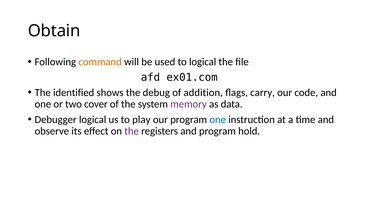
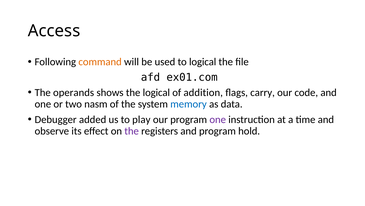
Obtain: Obtain -> Access (54, 31)
identified: identified -> operands (74, 92)
the debug: debug -> logical (156, 92)
cover: cover -> nasm (96, 104)
memory colour: purple -> blue (188, 104)
Debugger logical: logical -> added (93, 119)
one colour: blue -> purple (218, 119)
